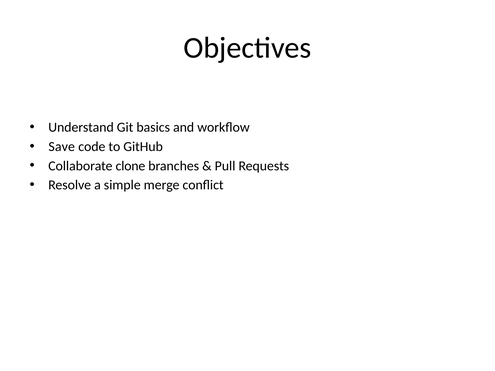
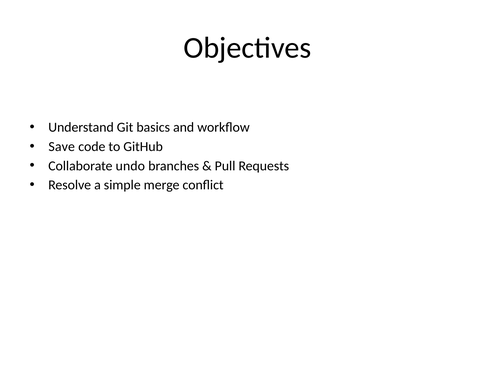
clone: clone -> undo (130, 166)
